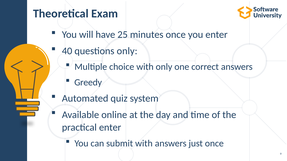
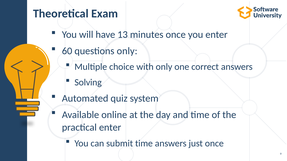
25: 25 -> 13 (123, 35)
40: 40 -> 60 (67, 51)
Greedy: Greedy -> Solving (88, 83)
submit with: with -> time (144, 144)
